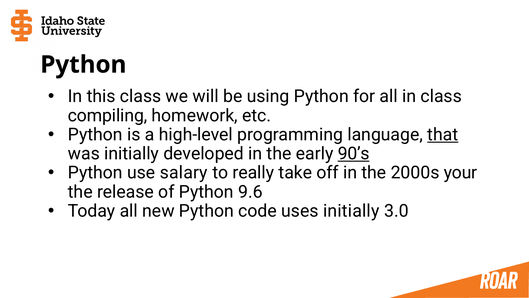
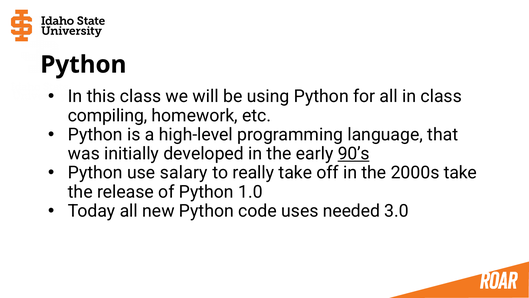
that underline: present -> none (443, 134)
2000s your: your -> take (460, 173)
9.6: 9.6 -> 1.0 (250, 192)
uses initially: initially -> needed (351, 211)
